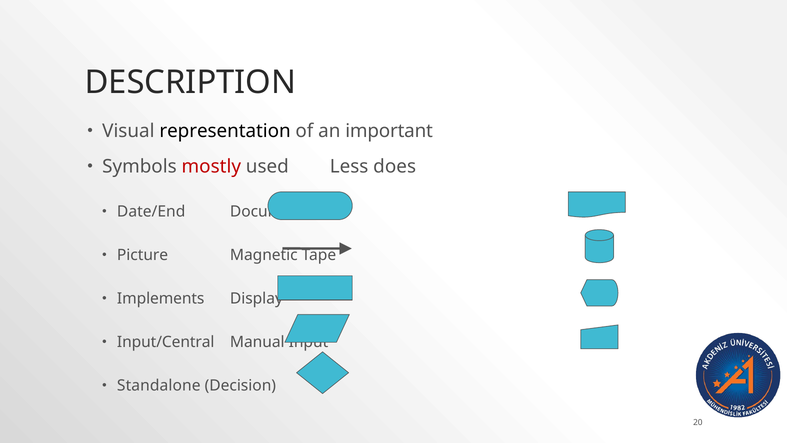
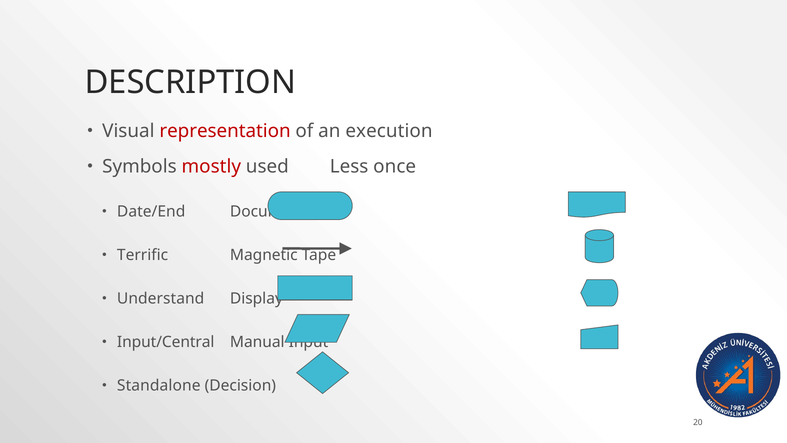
representation colour: black -> red (225, 131)
important: important -> execution (389, 131)
does: does -> once (395, 166)
Picture: Picture -> Terrific (143, 255)
Implements: Implements -> Understand (161, 298)
